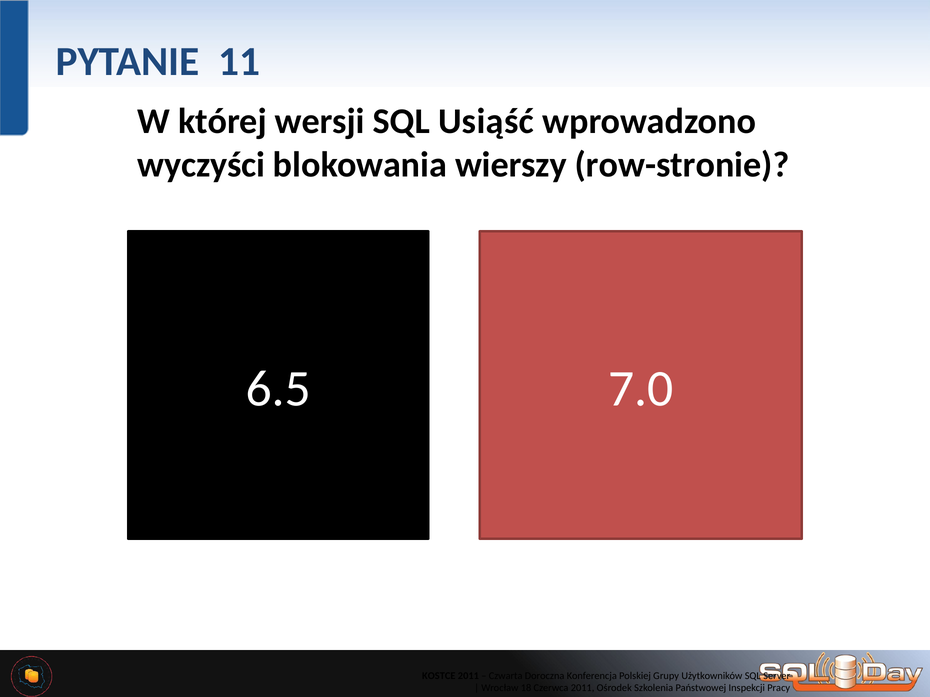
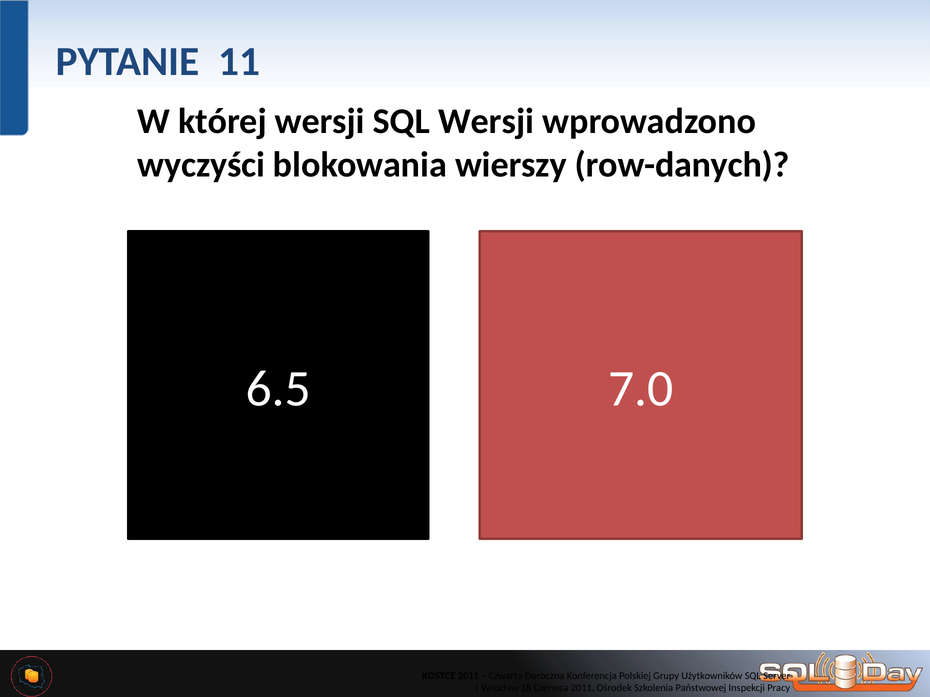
SQL Usiąść: Usiąść -> Wersji (486, 121)
row-stronie: row-stronie -> row-danych (682, 165)
